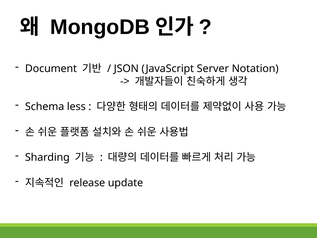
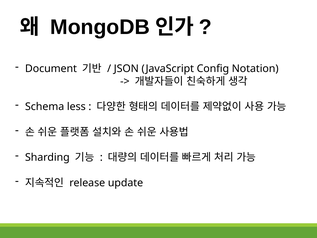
Server: Server -> Config (213, 68)
